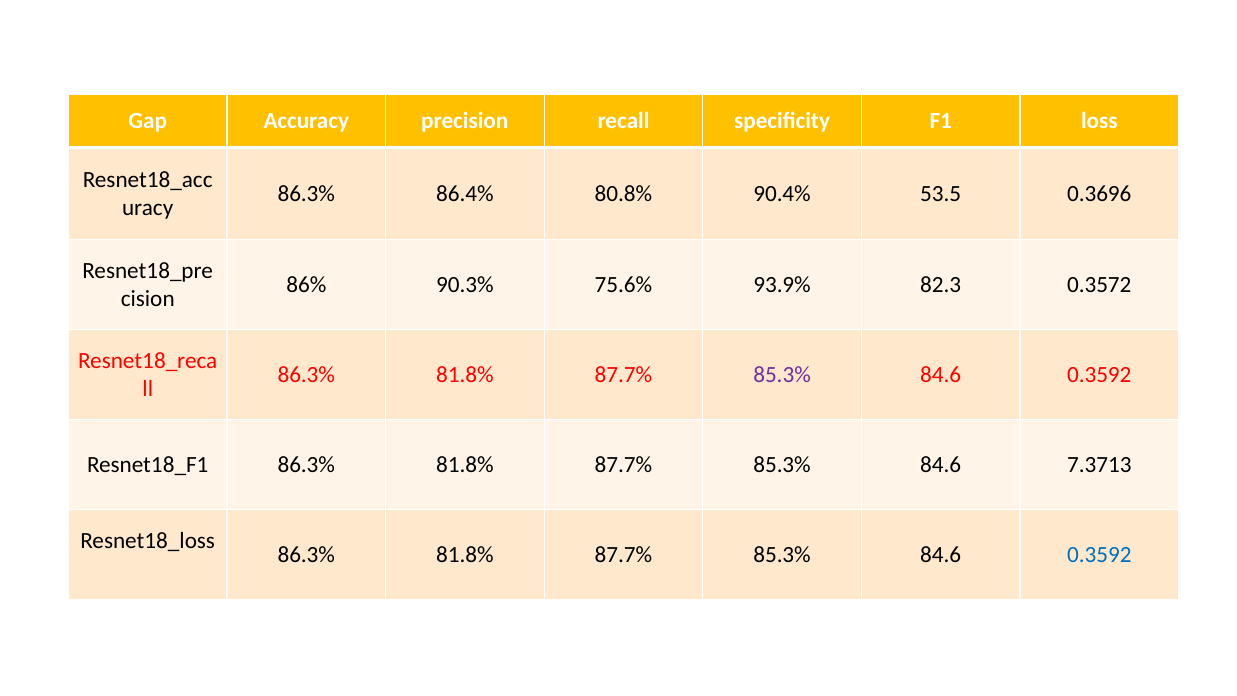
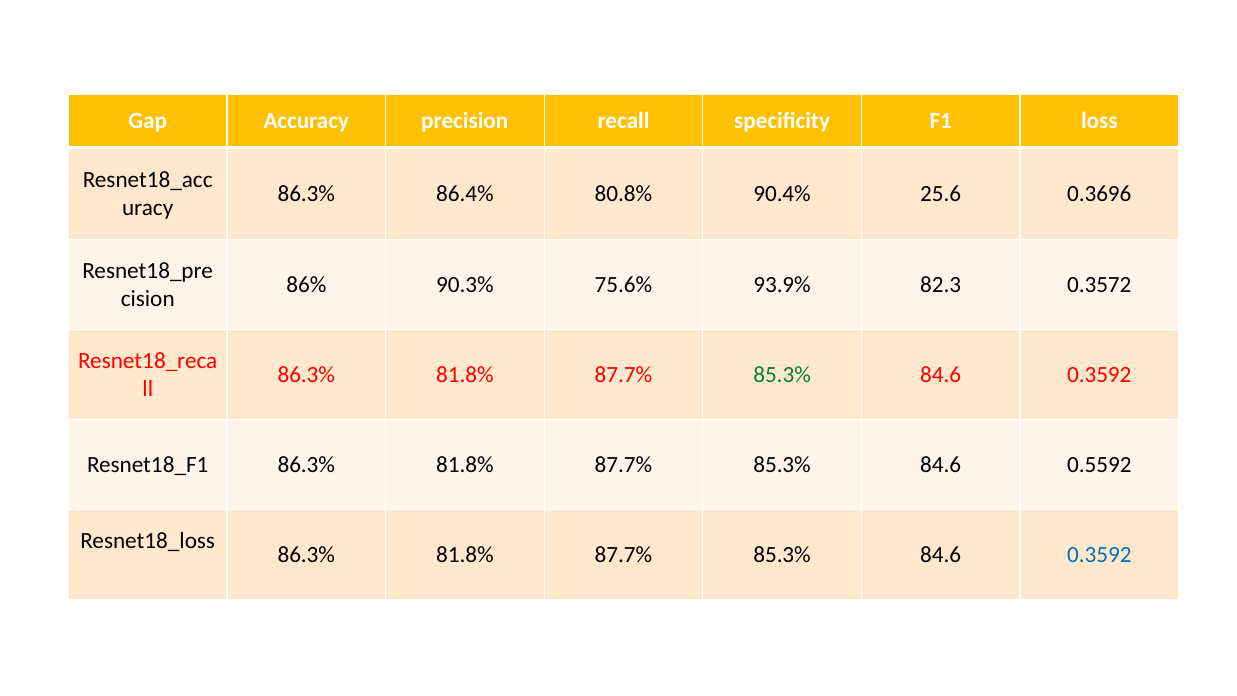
53.5: 53.5 -> 25.6 (941, 194)
85.3% colour: purple -> green (782, 374)
7.3713: 7.3713 -> 0.5592 (1099, 464)
